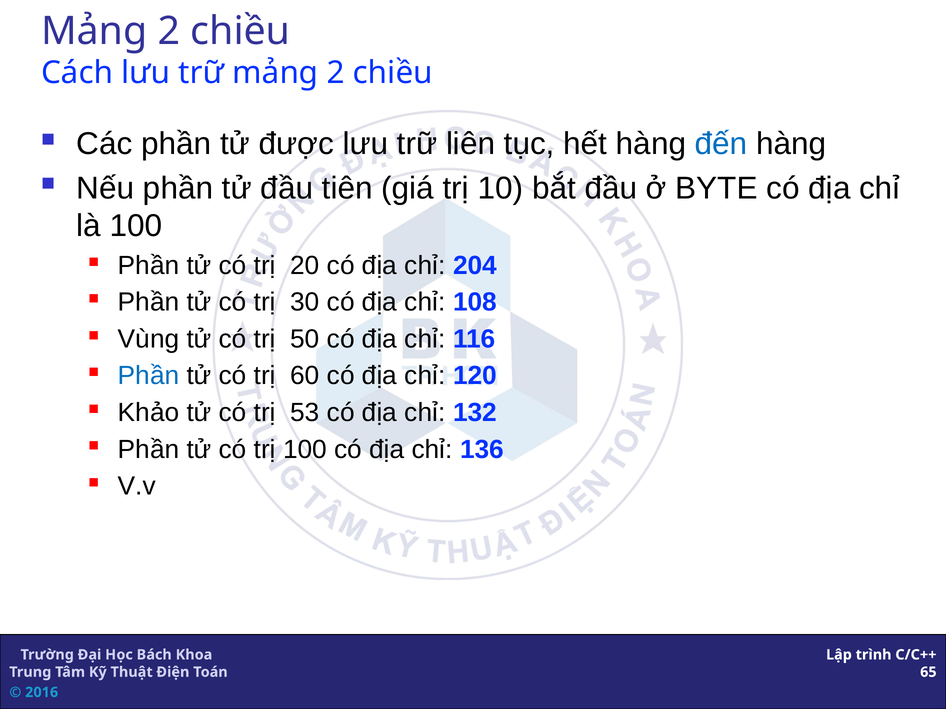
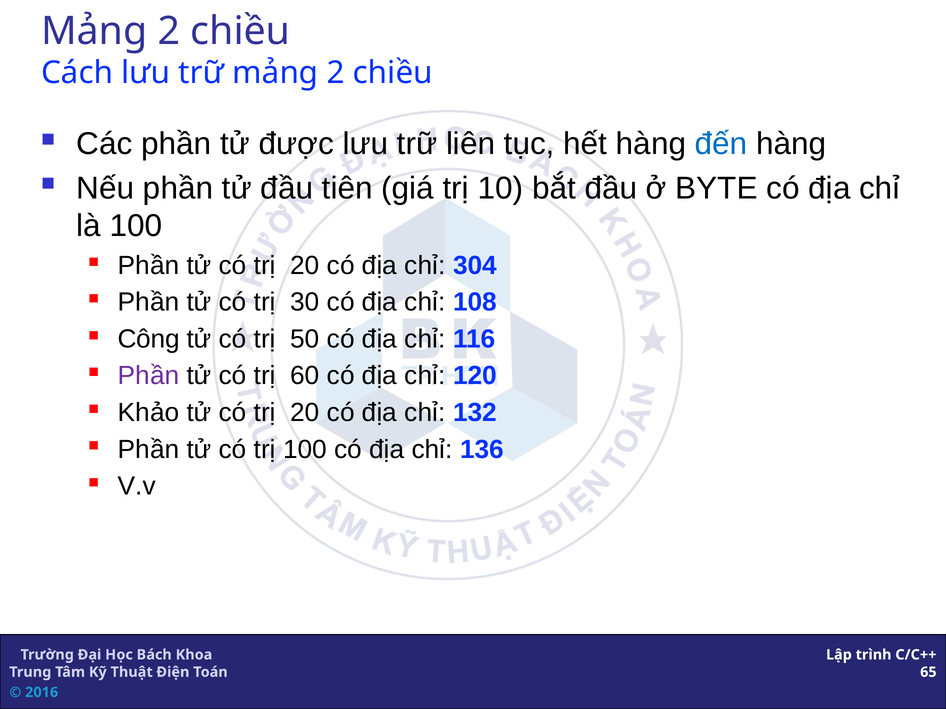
204: 204 -> 304 (475, 266)
Vùng: Vùng -> Công (149, 339)
Phần colour: blue -> purple (149, 376)
53: 53 -> 20 (305, 413)
